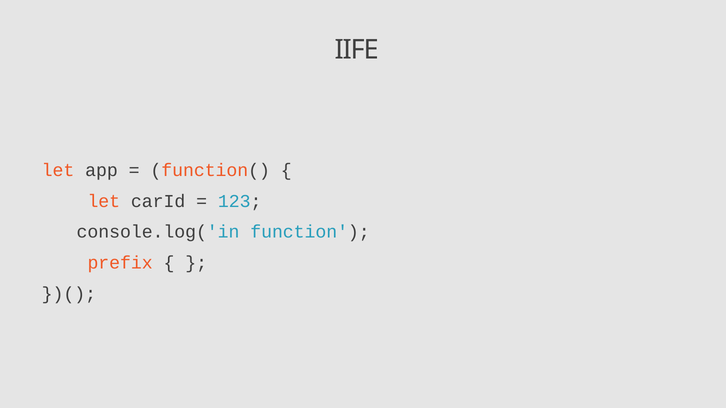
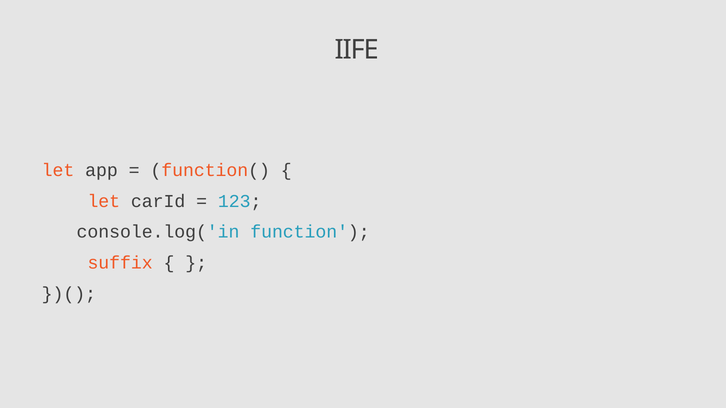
prefix: prefix -> suffix (120, 263)
